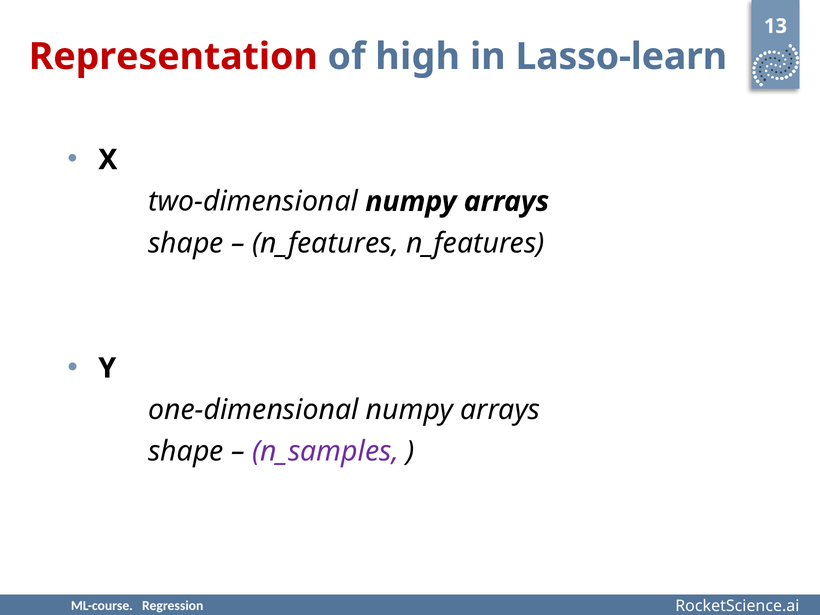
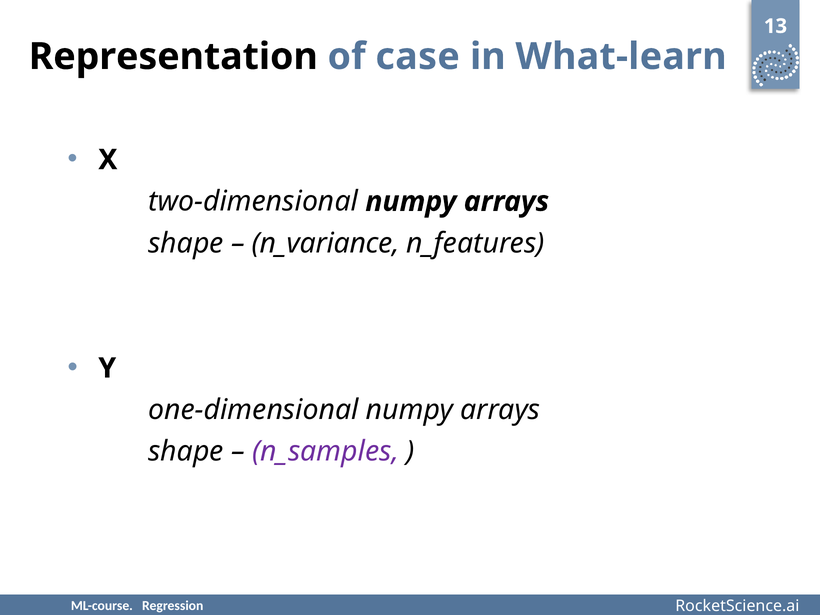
Representation colour: red -> black (173, 57)
high: high -> case (418, 57)
Lasso-learn: Lasso-learn -> What-learn (621, 57)
n_features: n_features -> n_variance (326, 243)
